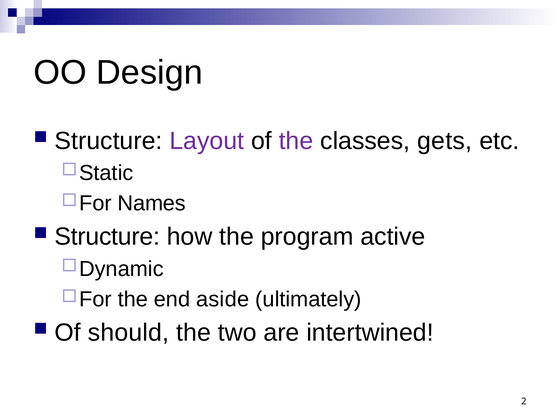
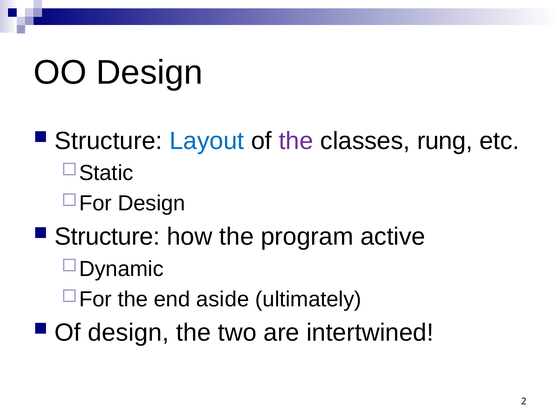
Layout colour: purple -> blue (207, 141)
gets: gets -> rung (445, 141)
Names: Names -> Design (152, 203)
Of should: should -> design (129, 333)
